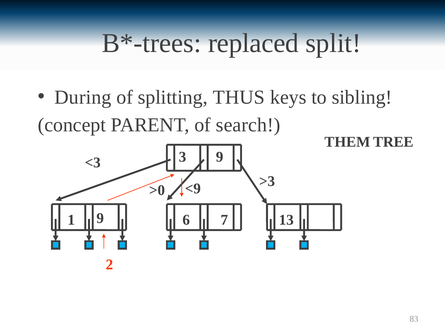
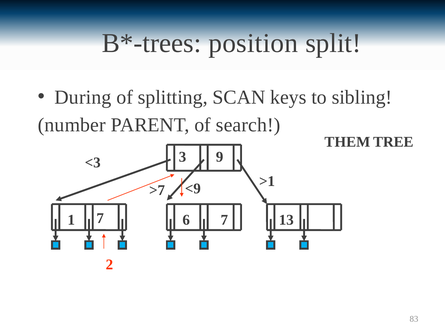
replaced: replaced -> position (253, 43)
THUS: THUS -> SCAN (239, 97)
concept: concept -> number (72, 125)
>0: >0 -> >7 (157, 190)
>3: >3 -> >1 (267, 181)
1 9: 9 -> 7 (100, 218)
